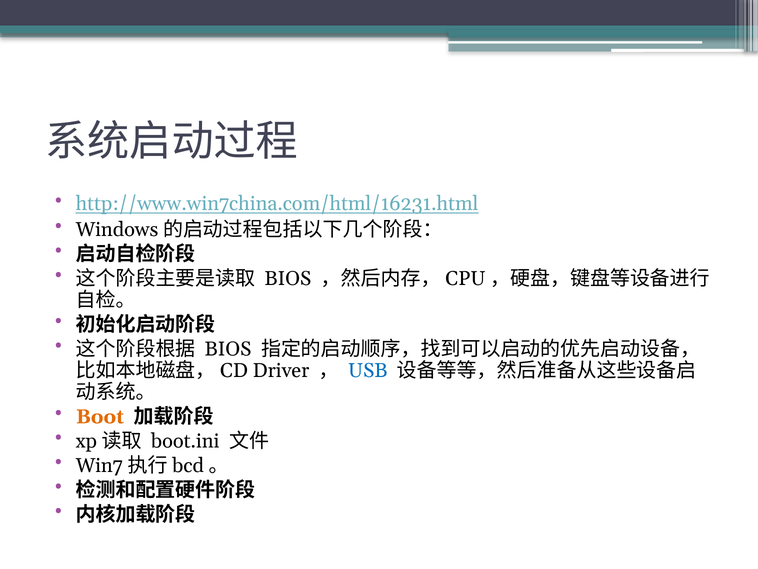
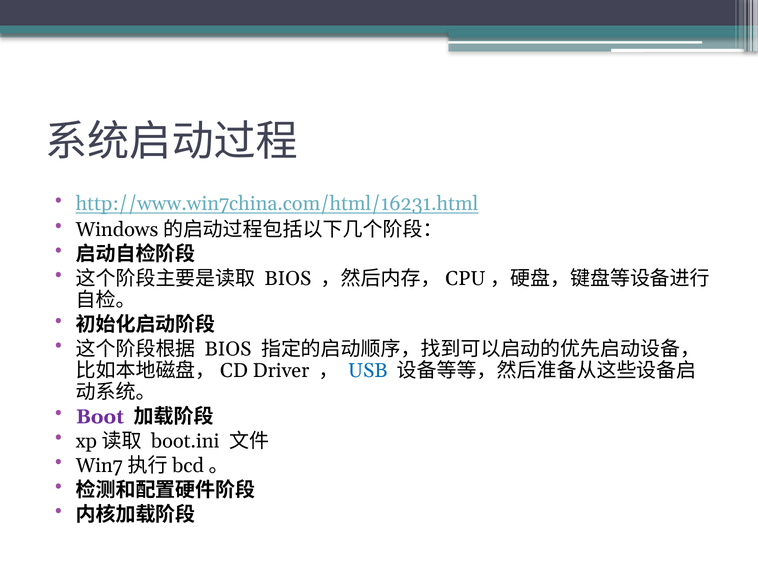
Boot colour: orange -> purple (100, 416)
